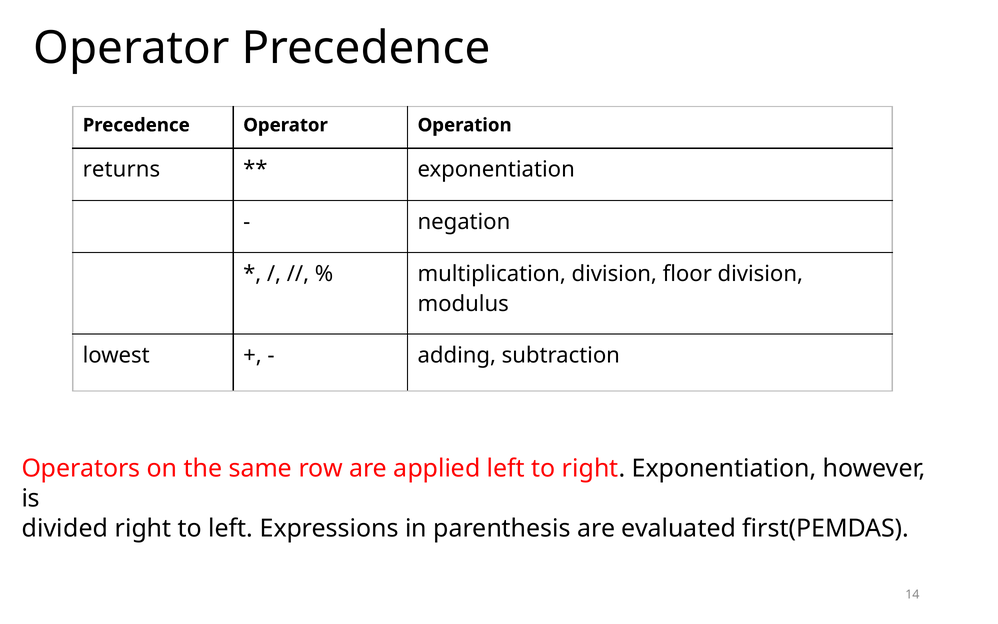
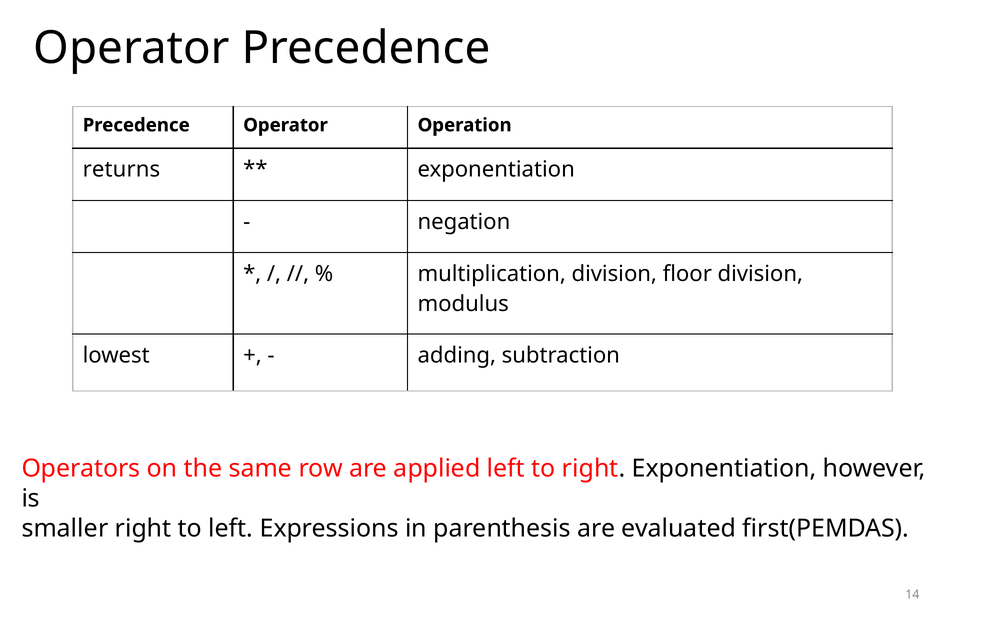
divided: divided -> smaller (65, 528)
